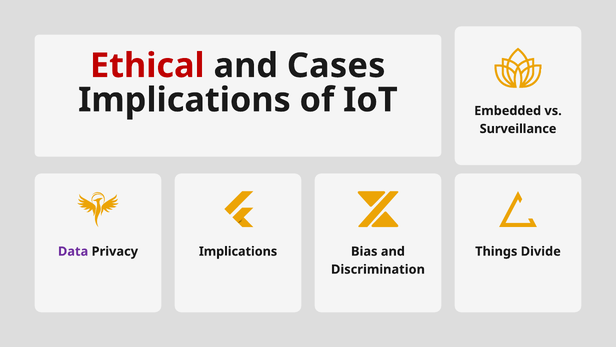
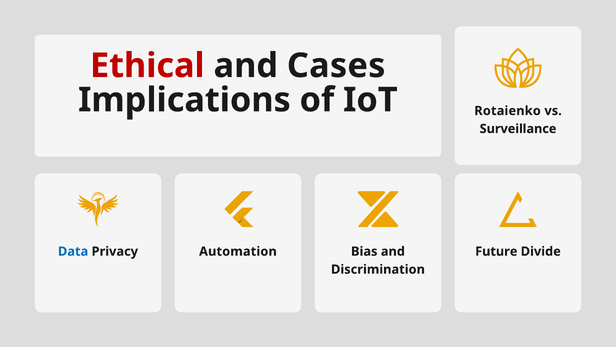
Embedded: Embedded -> Rotaienko (508, 111)
Data colour: purple -> blue (73, 251)
Privacy Implications: Implications -> Automation (238, 251)
Things: Things -> Future (496, 251)
